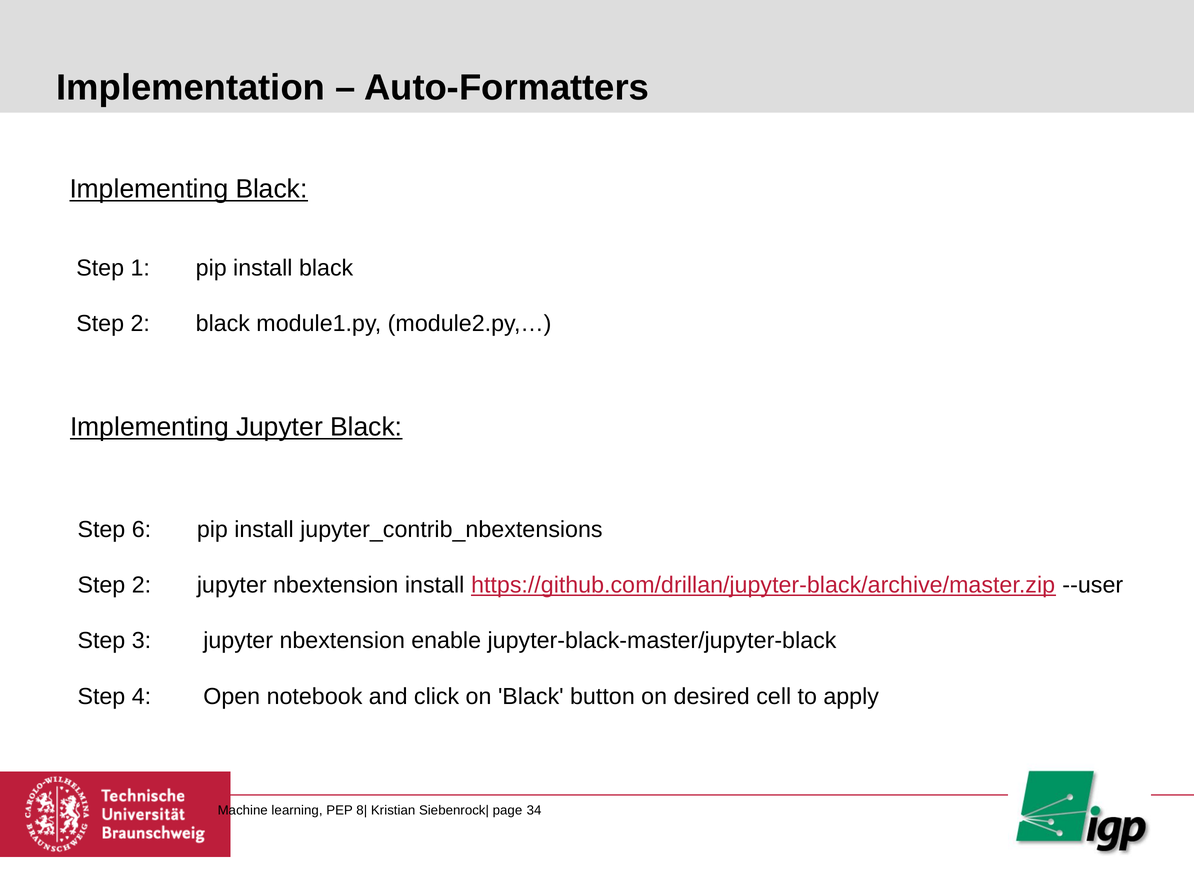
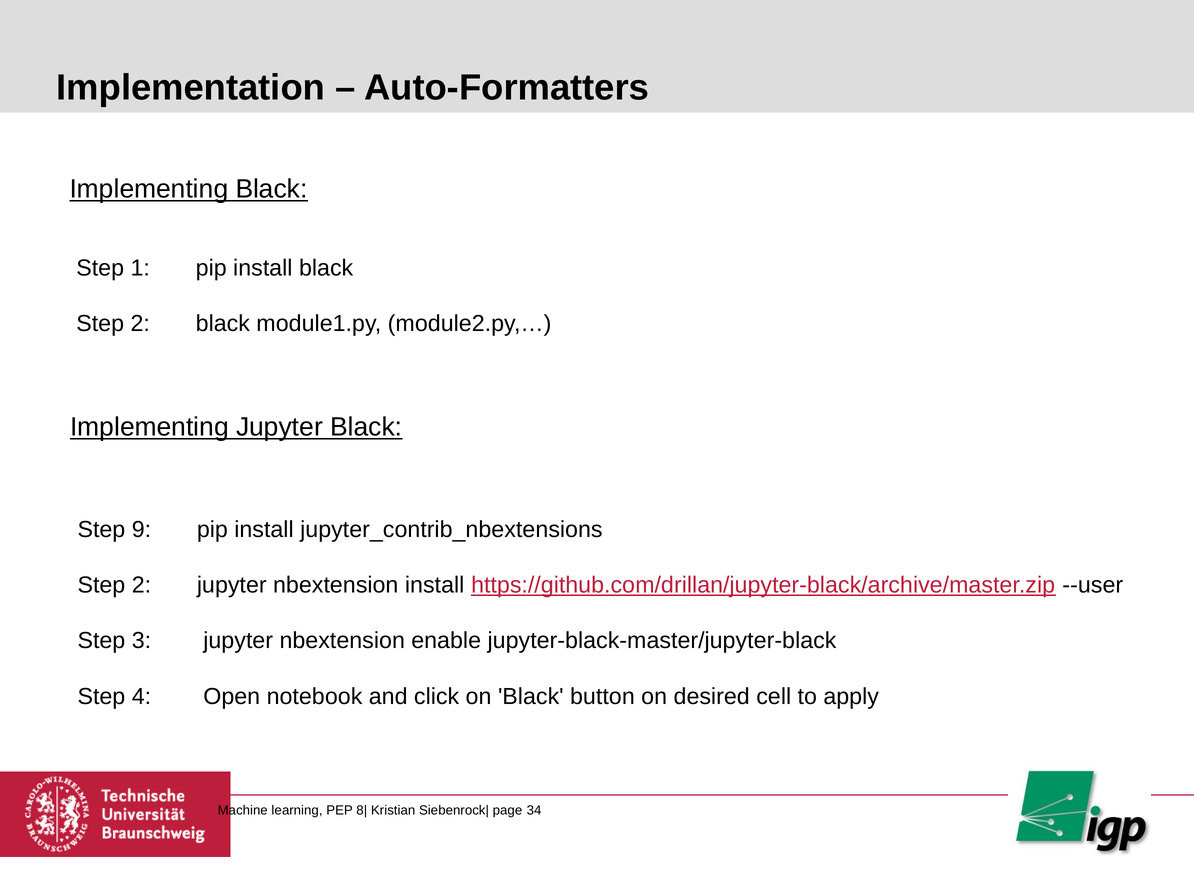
6: 6 -> 9 (141, 530)
